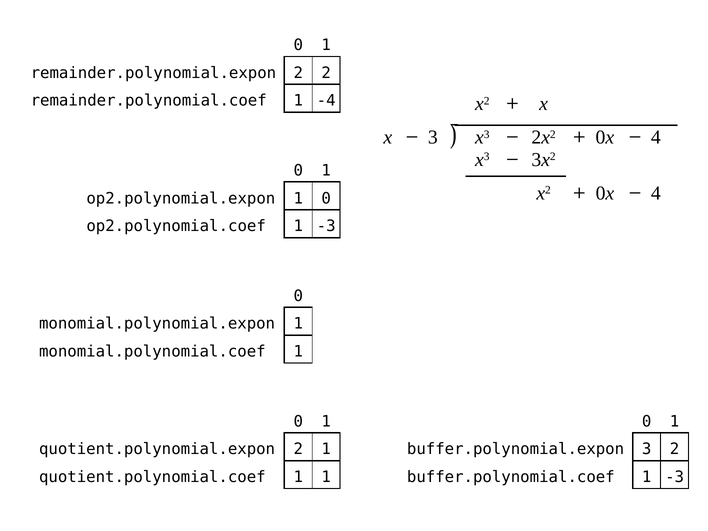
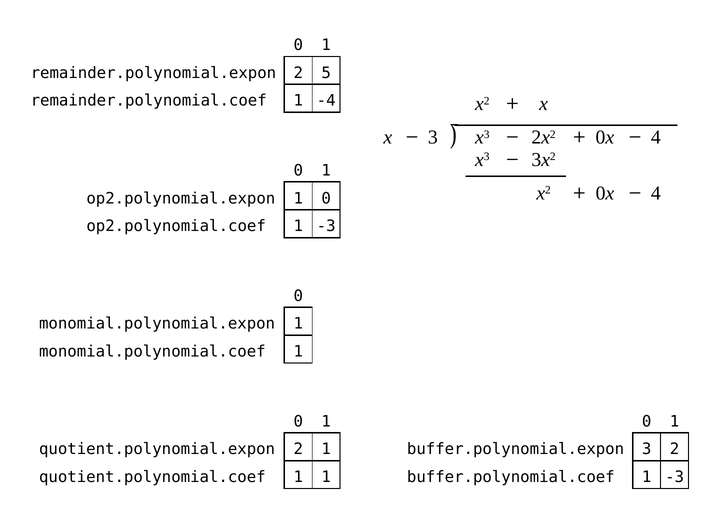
2 2: 2 -> 5 (326, 73)
